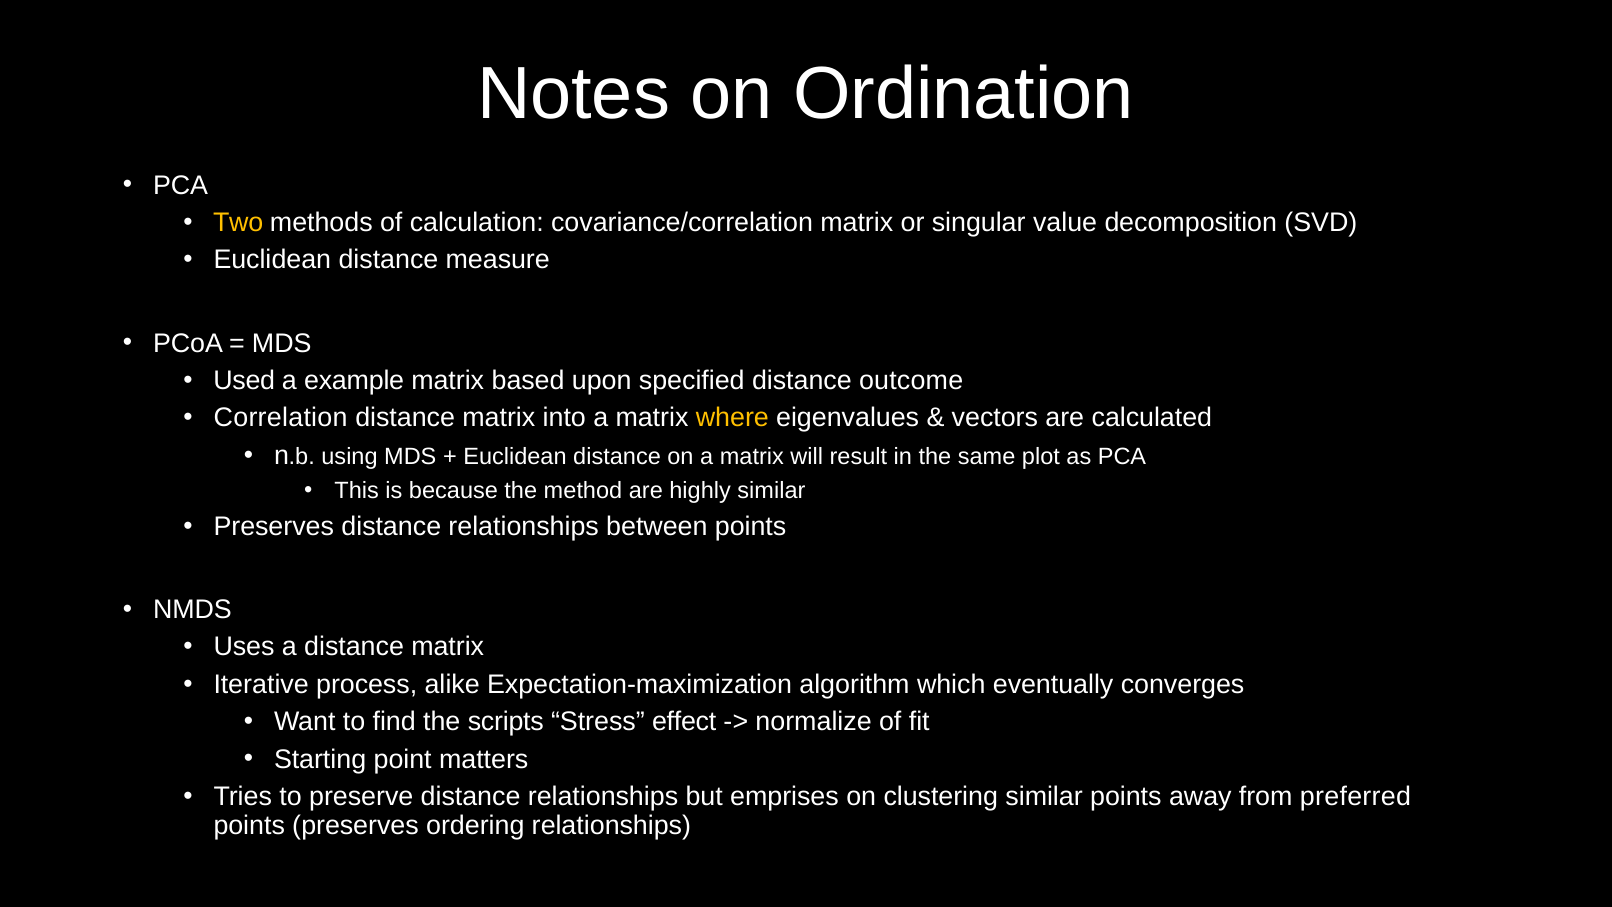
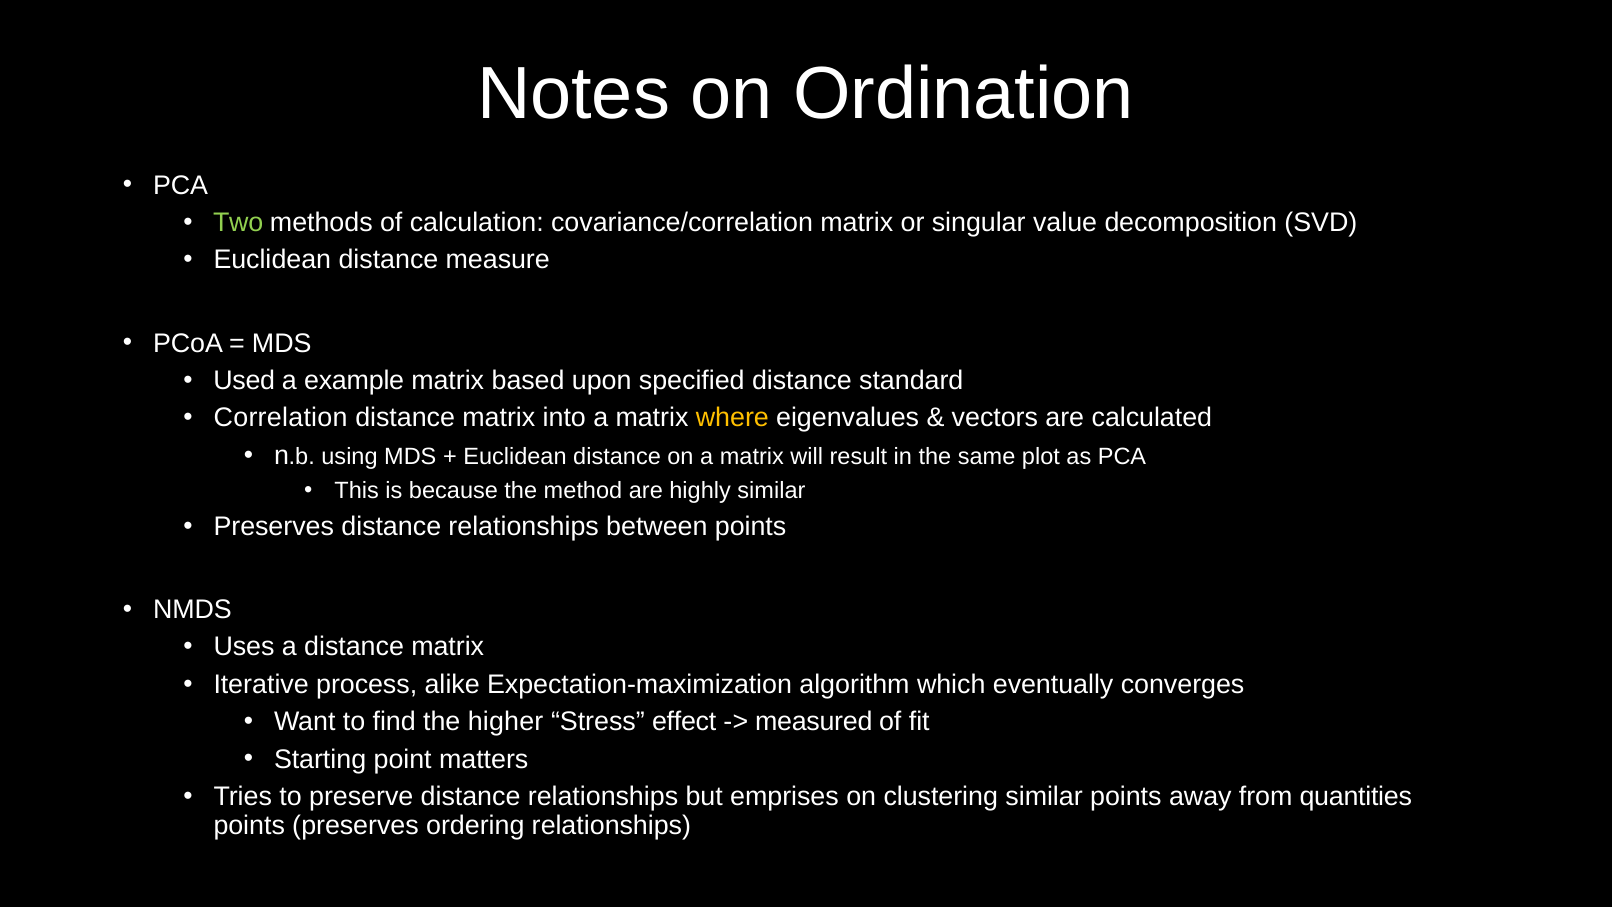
Two colour: yellow -> light green (238, 223)
outcome: outcome -> standard (911, 380)
scripts: scripts -> higher (506, 722)
normalize: normalize -> measured (814, 722)
preferred: preferred -> quantities (1356, 796)
